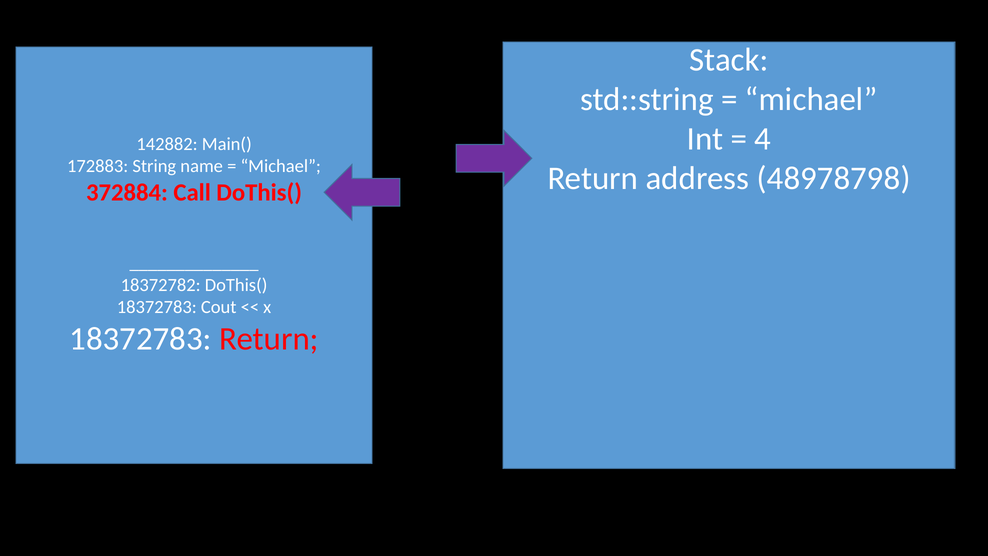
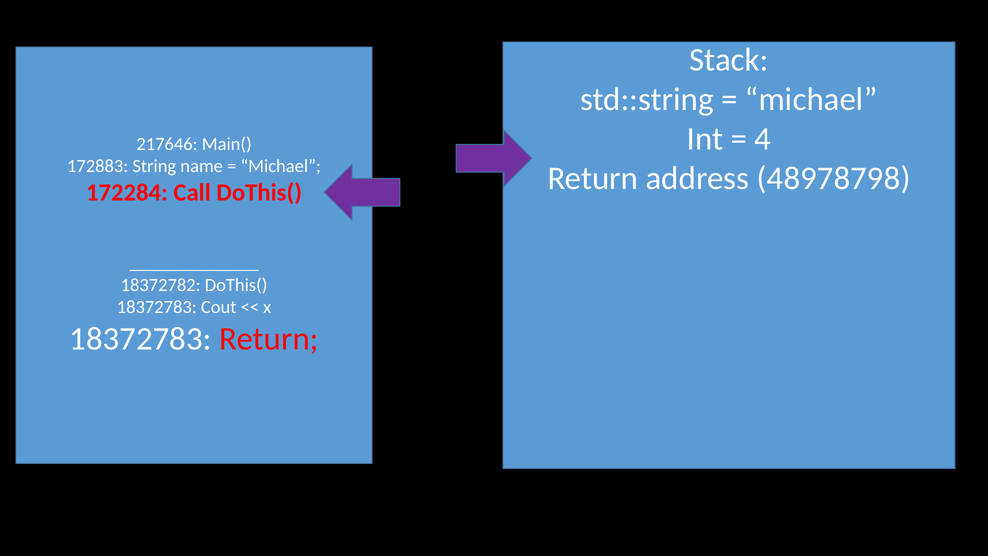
142882: 142882 -> 217646 (167, 144)
372884: 372884 -> 172284 (127, 193)
